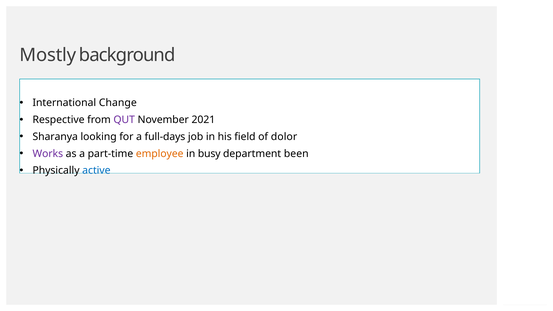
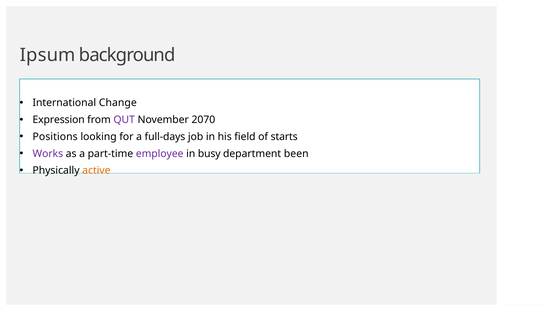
Mostly: Mostly -> Ipsum (48, 55)
Respective: Respective -> Expression (59, 120)
2021: 2021 -> 2070 (203, 120)
Sharanya: Sharanya -> Positions (55, 137)
dolor: dolor -> starts (284, 137)
employee colour: orange -> purple (160, 154)
active colour: blue -> orange (96, 171)
